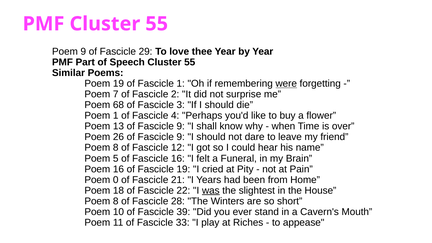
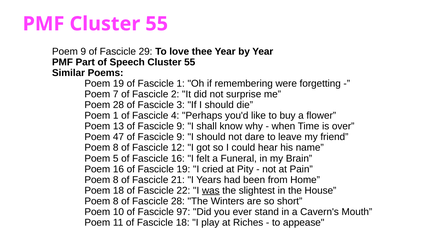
were underline: present -> none (286, 84)
Poem 68: 68 -> 28 (118, 105)
26: 26 -> 47 (118, 137)
0: 0 -> 8 (116, 180)
39: 39 -> 97 (183, 212)
Fascicle 33: 33 -> 18 (183, 223)
